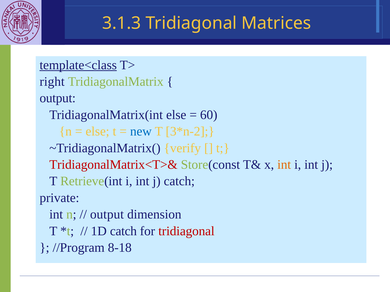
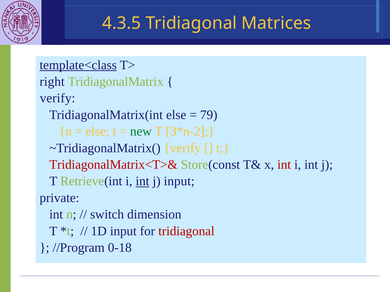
3.1.3: 3.1.3 -> 4.3.5 (122, 23)
output: output -> verify (58, 98)
60: 60 -> 79 (209, 115)
new colour: blue -> green (141, 132)
int colour: orange -> red (284, 165)
int underline: none -> present (142, 181)
j catch: catch -> input (179, 181)
output: output -> switch (107, 215)
1D catch: catch -> input (123, 231)
8-18: 8-18 -> 0-18 (120, 248)
